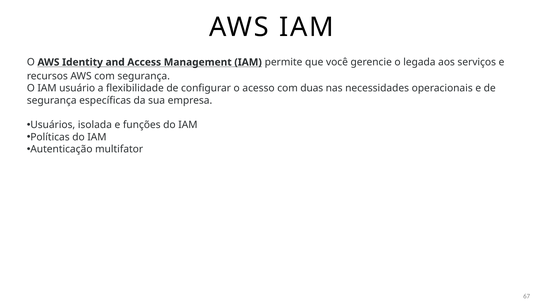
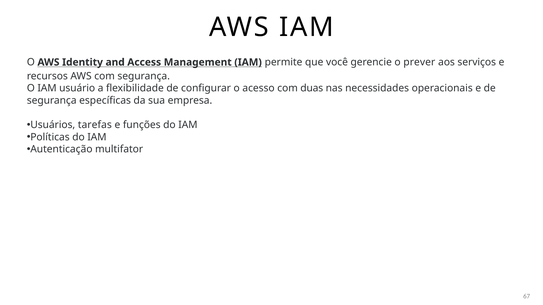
legada: legada -> prever (419, 62)
isolada: isolada -> tarefas (95, 125)
